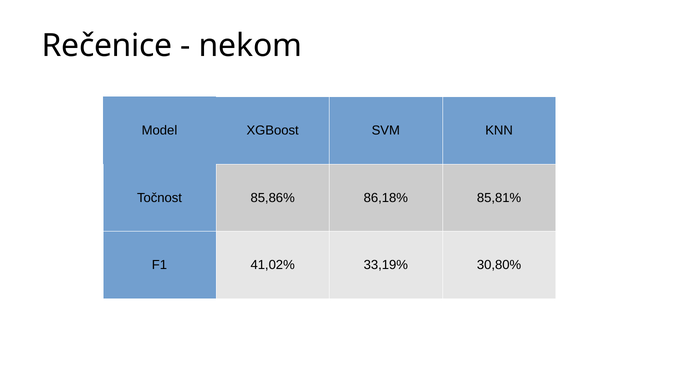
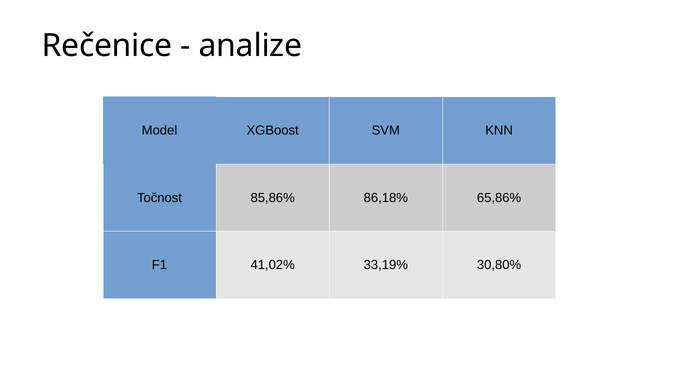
nekom: nekom -> analize (250, 46)
85,81%: 85,81% -> 65,86% (499, 198)
